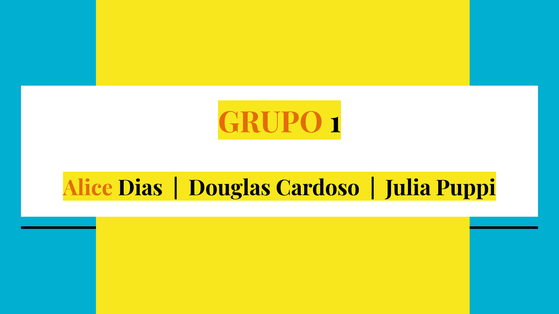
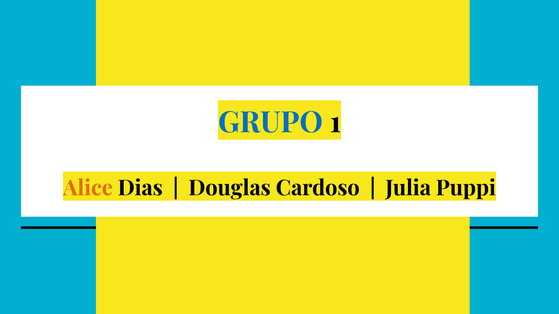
GRUPO colour: orange -> blue (270, 123)
